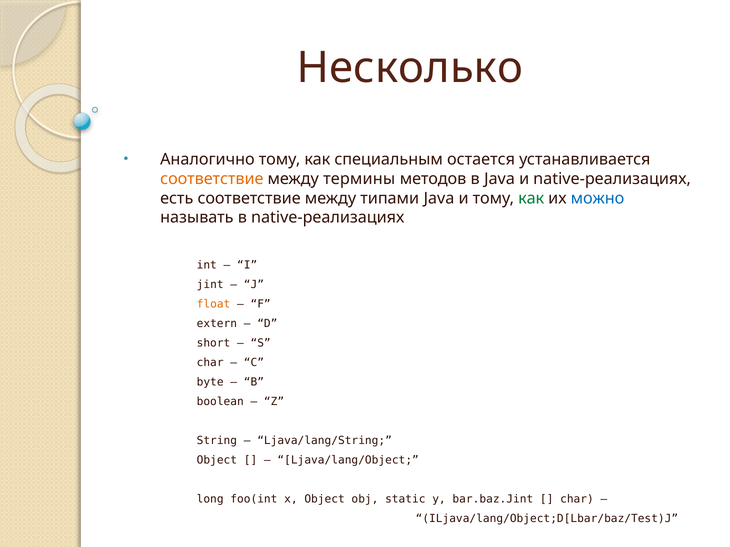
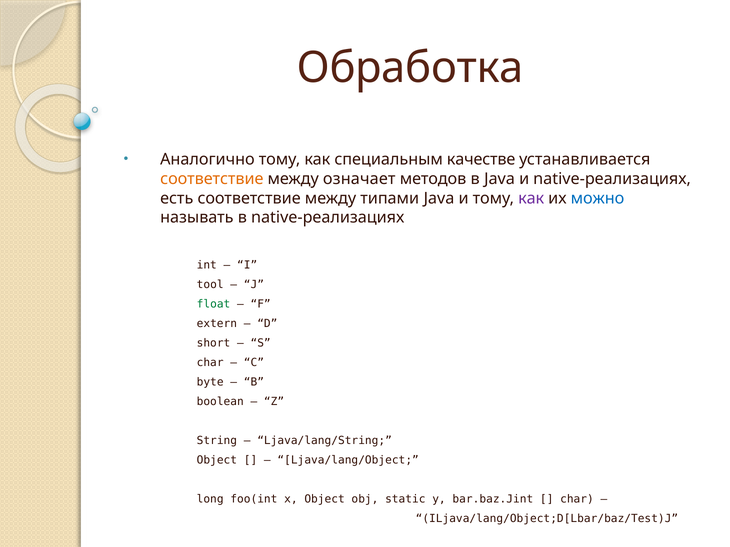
Несколько: Несколько -> Обработка (410, 68)
остается: остается -> качестве (481, 160)
термины: термины -> означает (359, 179)
как colour: green -> purple (531, 198)
jint: jint -> tool (210, 285)
float colour: orange -> green (214, 305)
